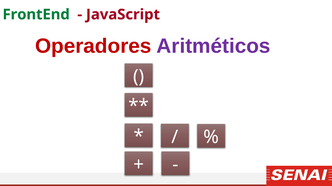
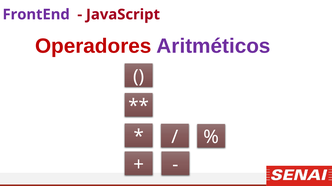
FrontEnd colour: green -> purple (36, 15)
